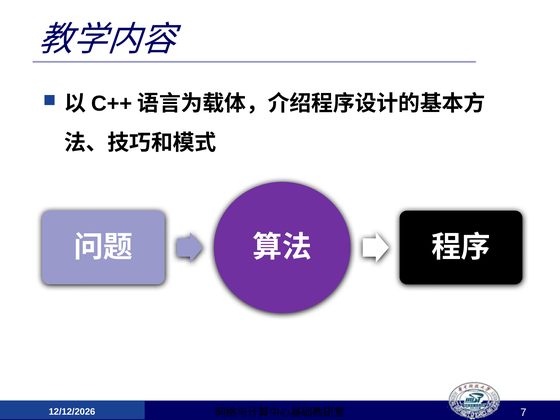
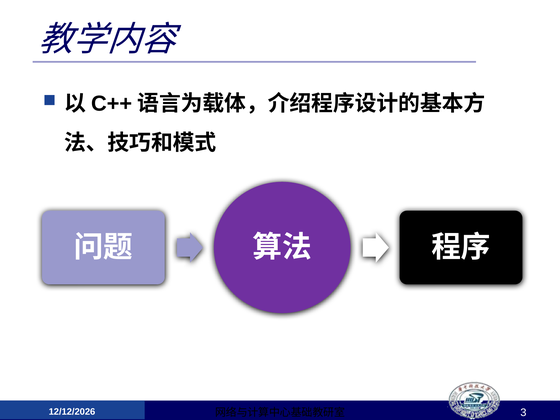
7: 7 -> 3 (523, 413)
